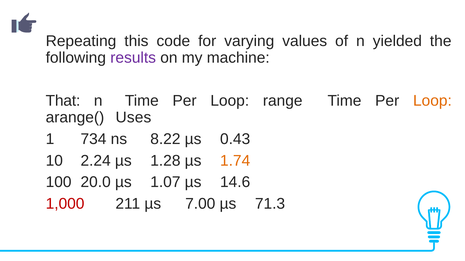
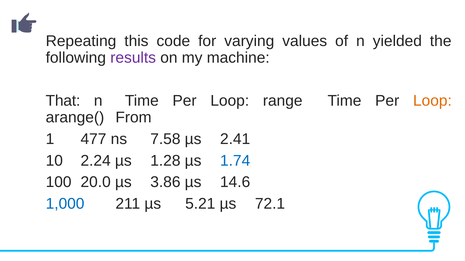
Uses: Uses -> From (134, 118)
734: 734 -> 477 (93, 139)
8.22: 8.22 -> 7.58 (165, 139)
0.43: 0.43 -> 2.41 (235, 139)
1.74 colour: orange -> blue (235, 161)
1.07: 1.07 -> 3.86 (165, 183)
1,000 colour: red -> blue (65, 204)
7.00: 7.00 -> 5.21 (200, 204)
71.3: 71.3 -> 72.1 (270, 204)
